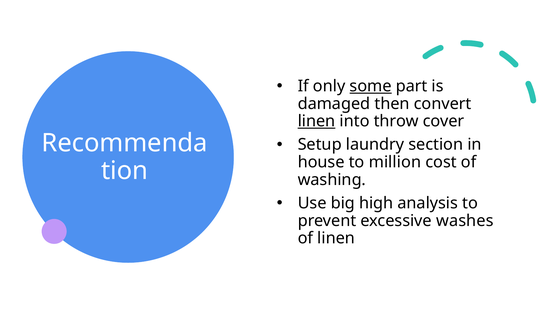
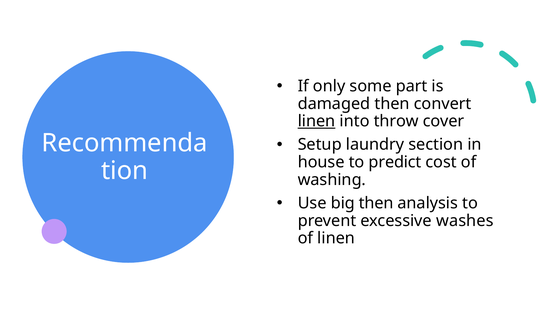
some underline: present -> none (371, 86)
million: million -> predict (395, 162)
big high: high -> then (376, 203)
